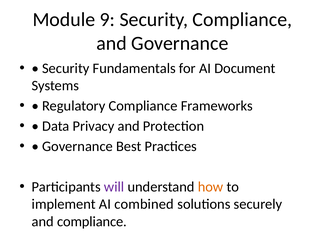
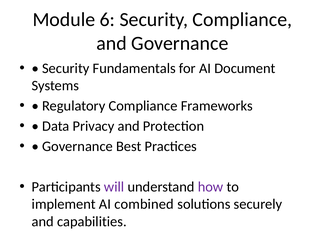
9: 9 -> 6 (107, 20)
how colour: orange -> purple (211, 187)
and compliance: compliance -> capabilities (92, 221)
